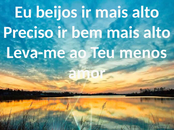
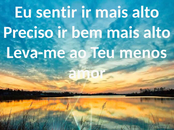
beijos: beijos -> sentir (56, 12)
